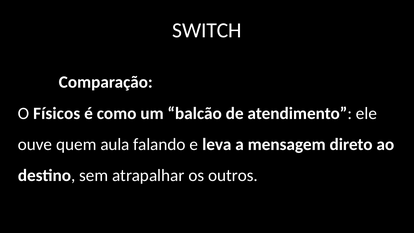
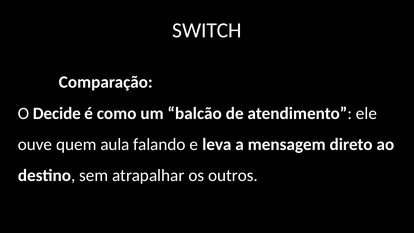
Físicos: Físicos -> Decide (57, 113)
